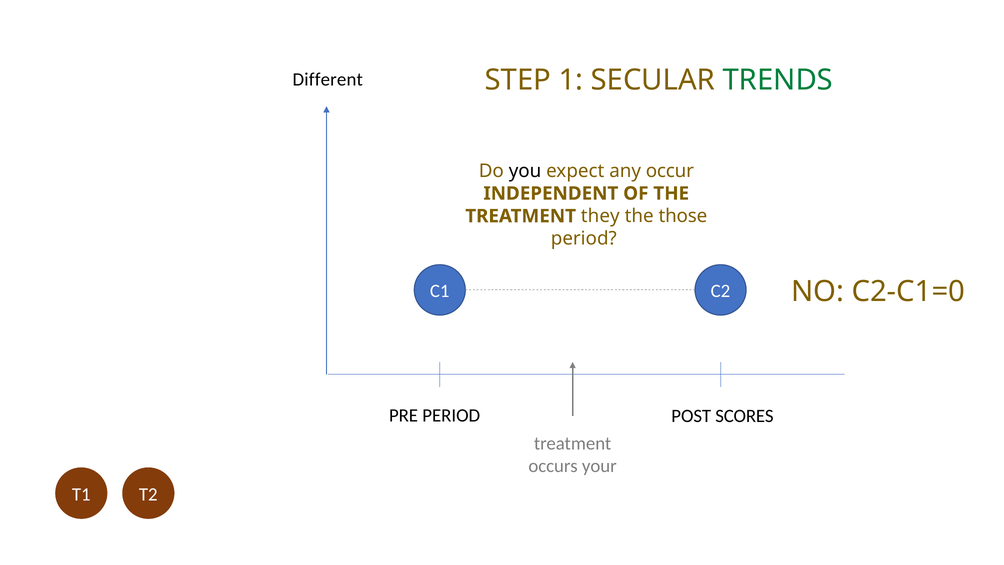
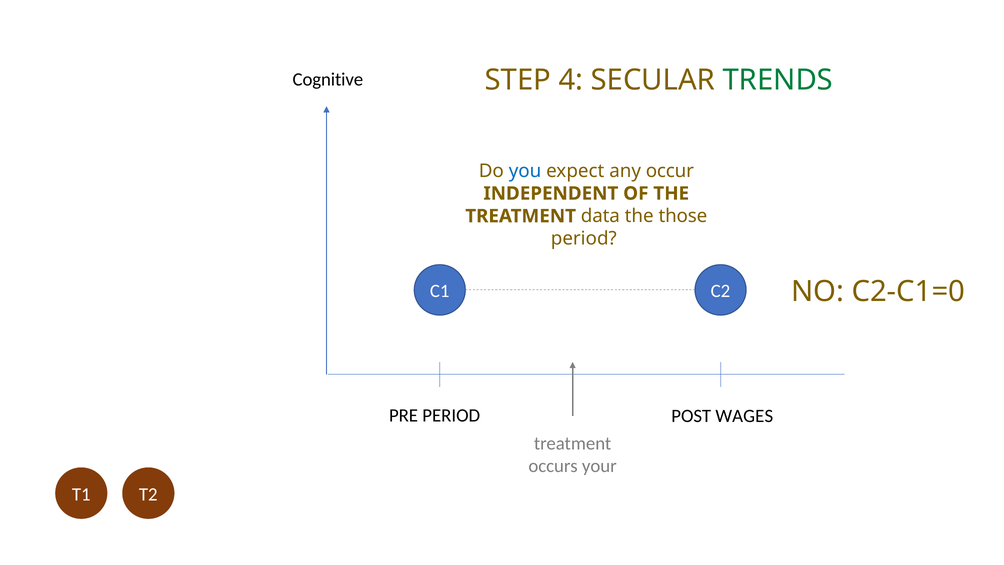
Different: Different -> Cognitive (328, 80)
1: 1 -> 4 (571, 80)
you colour: black -> blue (525, 171)
they: they -> data (600, 216)
SCORES: SCORES -> WAGES (744, 416)
